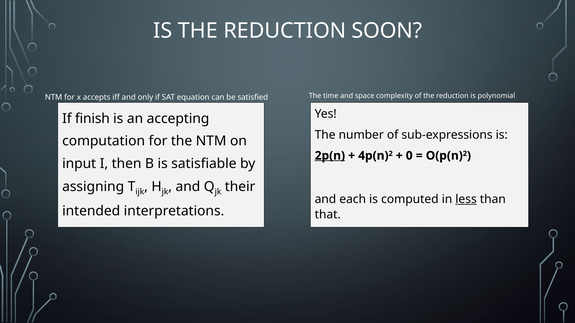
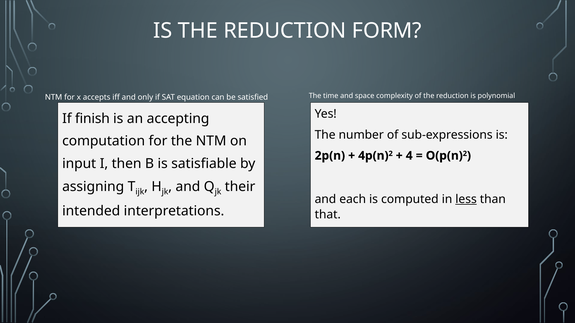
SOON: SOON -> FORM (387, 31)
2p(n underline: present -> none (330, 156)
0: 0 -> 4 (409, 156)
